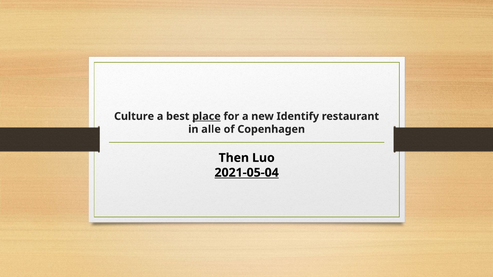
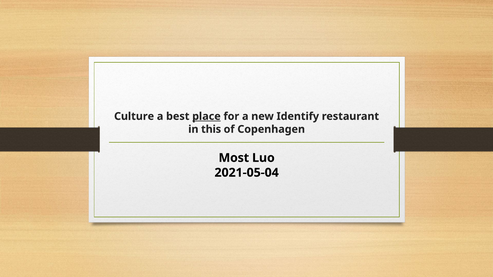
alle: alle -> this (211, 129)
Then: Then -> Most (234, 158)
2021-05-04 underline: present -> none (247, 173)
